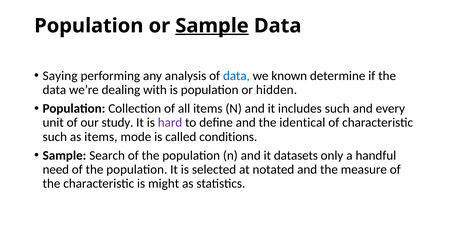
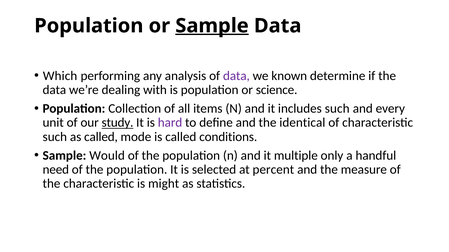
Saying: Saying -> Which (60, 76)
data colour: blue -> purple (236, 76)
hidden: hidden -> science (277, 90)
study underline: none -> present (118, 123)
as items: items -> called (101, 137)
Search: Search -> Would (107, 156)
datasets: datasets -> multiple (296, 156)
notated: notated -> percent (273, 170)
